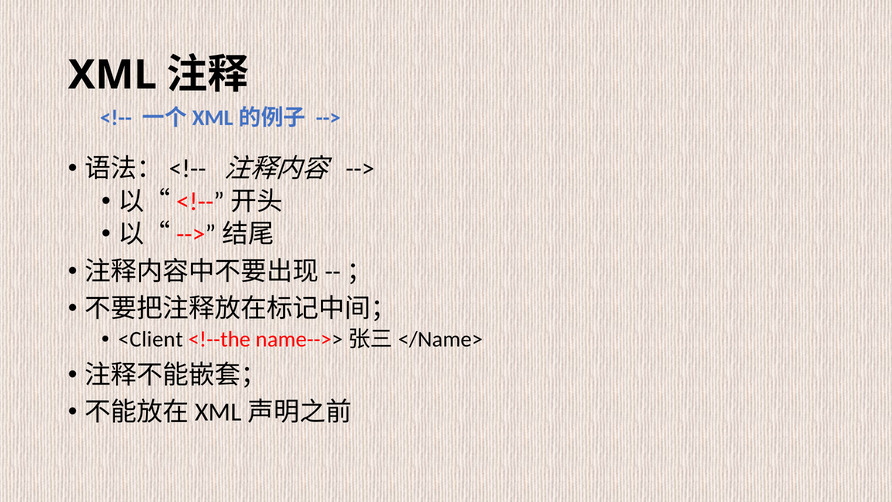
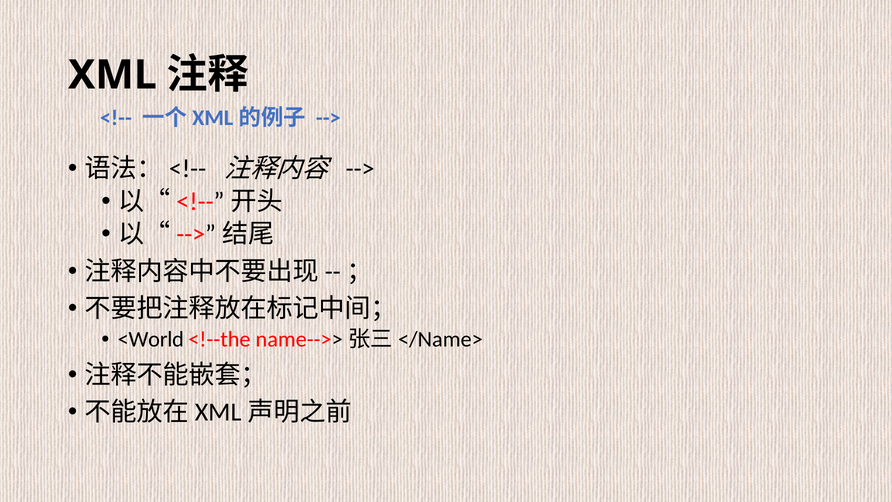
<Client: <Client -> <World (151, 339)
